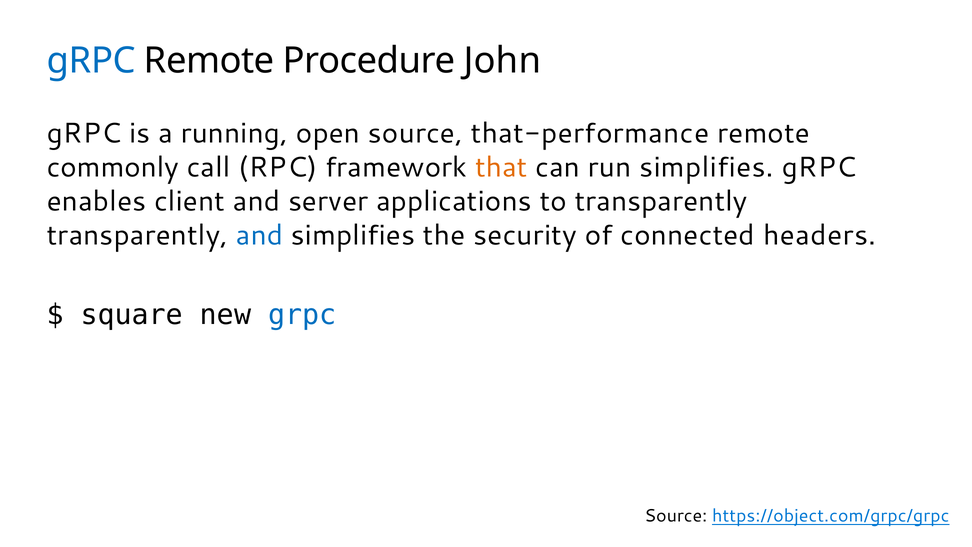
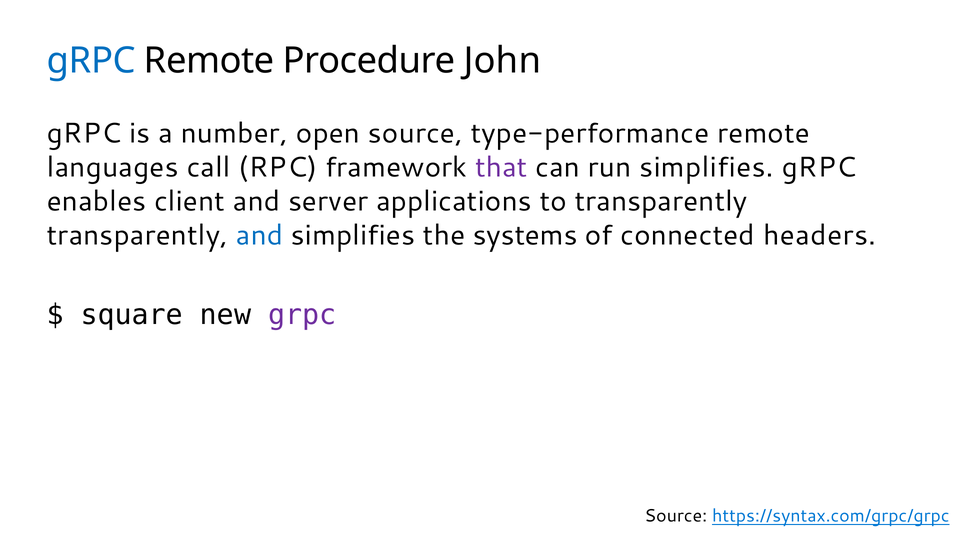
running: running -> number (234, 133)
that-performance: that-performance -> type-performance (590, 133)
commonly: commonly -> languages (113, 167)
that colour: orange -> purple (501, 167)
security: security -> systems (525, 235)
grpc colour: blue -> purple (302, 315)
https://object.com/grpc/grpc: https://object.com/grpc/grpc -> https://syntax.com/grpc/grpc (831, 515)
